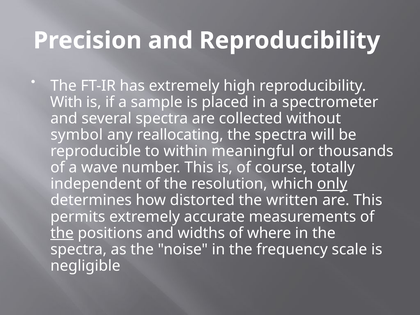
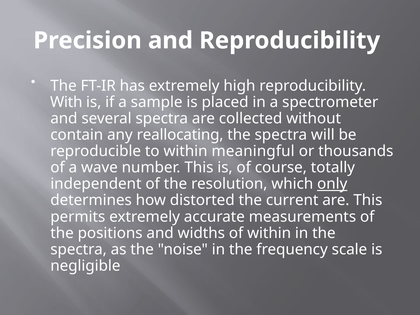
symbol: symbol -> contain (77, 135)
written: written -> current (292, 200)
the underline: present -> none (62, 233)
of where: where -> within (269, 233)
